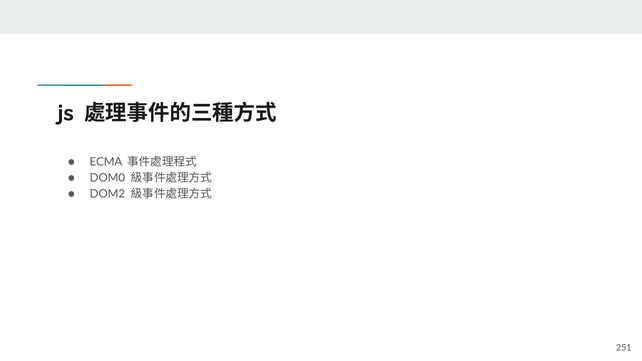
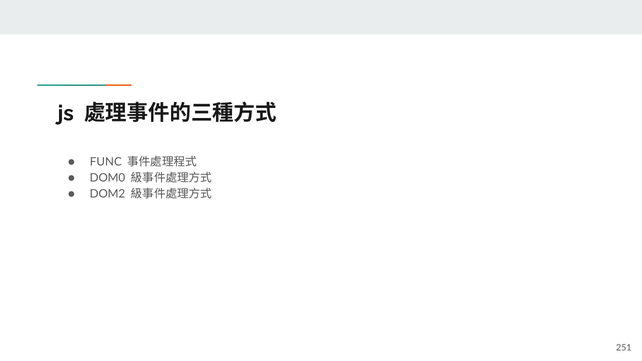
ECMA: ECMA -> FUNC (106, 162)
